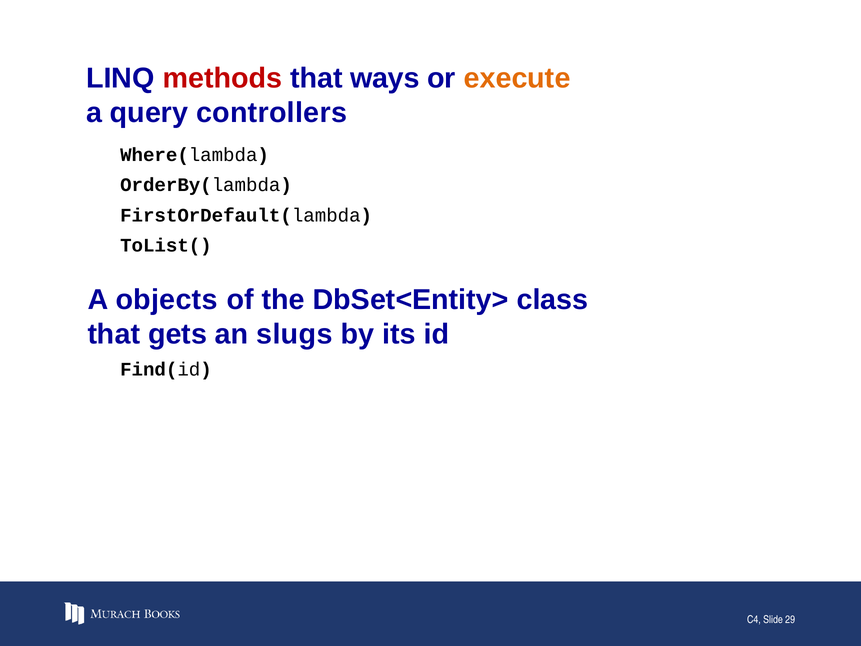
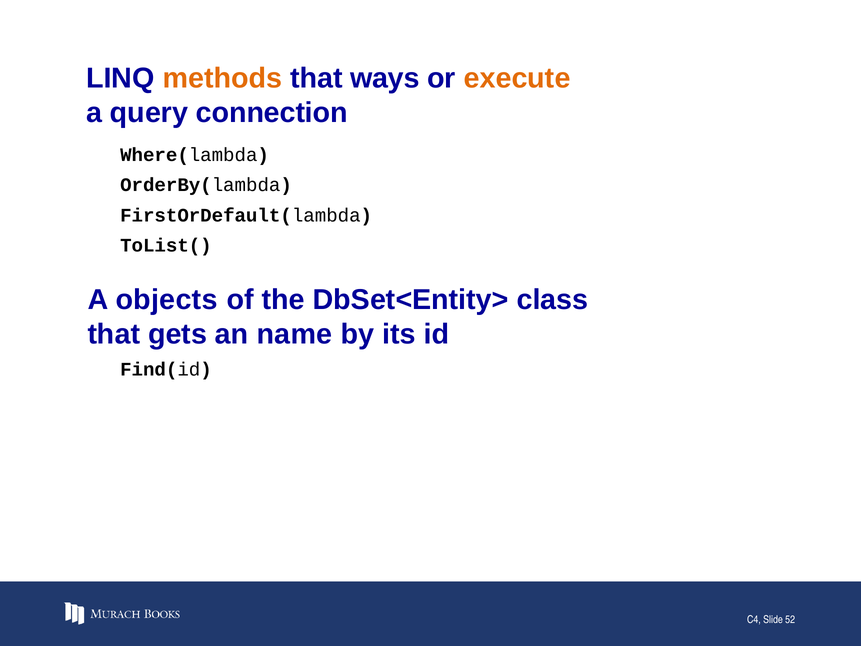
methods colour: red -> orange (222, 78)
controllers: controllers -> connection (272, 113)
slugs: slugs -> name (294, 334)
29: 29 -> 52 (790, 620)
